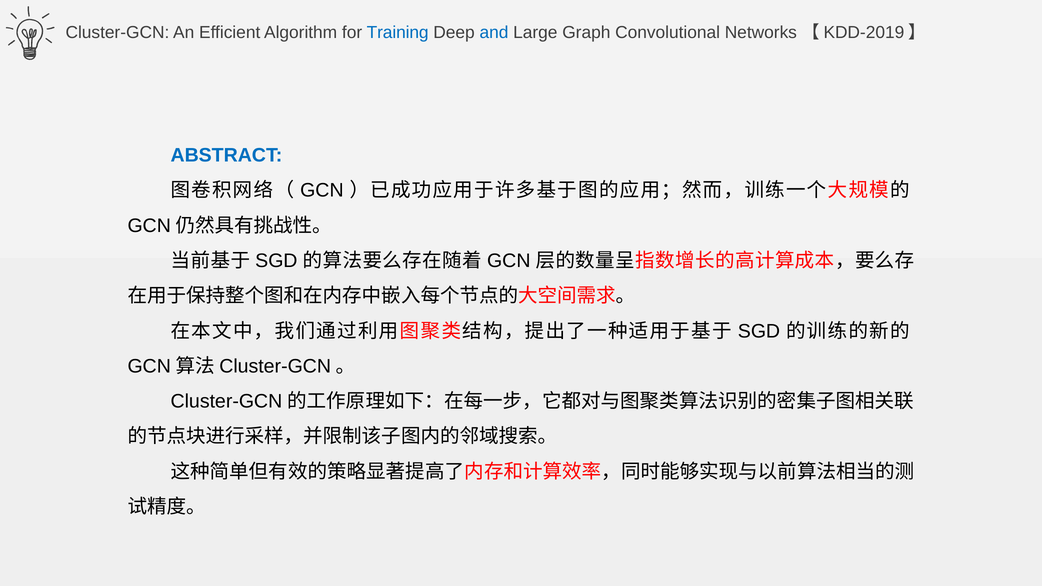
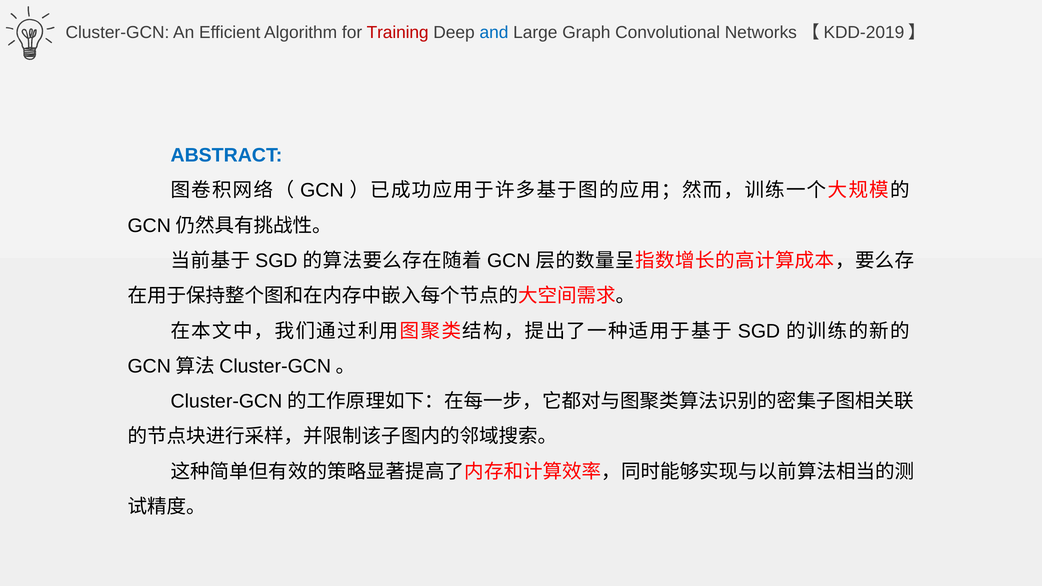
Training colour: blue -> red (398, 32)
